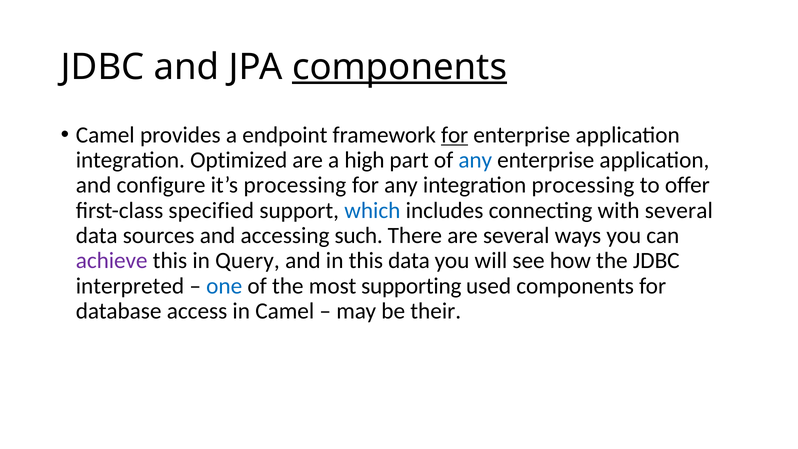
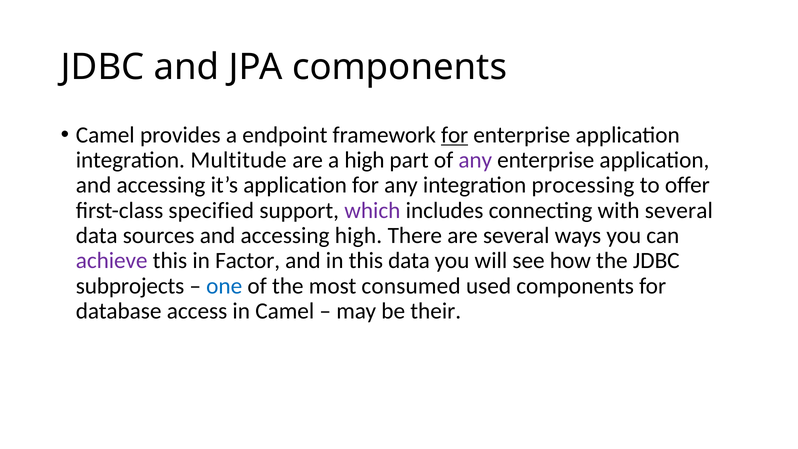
components underline: present -> none (400, 67)
Optimized: Optimized -> Multitude (239, 160)
any colour: blue -> purple (475, 160)
configure: configure -> accessing (161, 185)
it’s processing: processing -> application (295, 185)
which colour: blue -> purple (372, 210)
accessing such: such -> high (358, 235)
Query: Query -> Factor (248, 261)
interpreted: interpreted -> subprojects (130, 286)
supporting: supporting -> consumed (411, 286)
